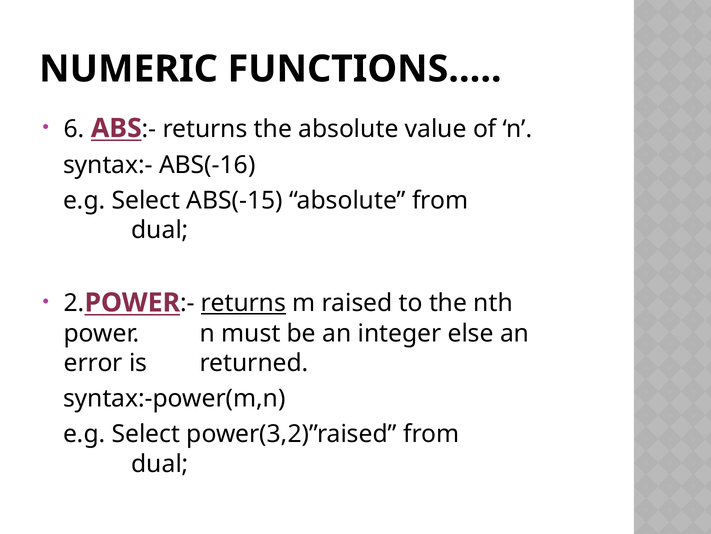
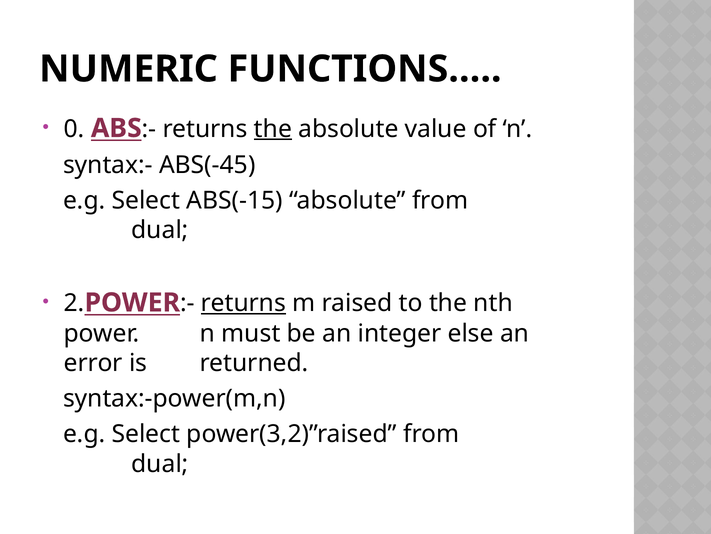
6: 6 -> 0 (74, 129)
the underline: none -> present (273, 129)
ABS(-16: ABS(-16 -> ABS(-45 (207, 165)
